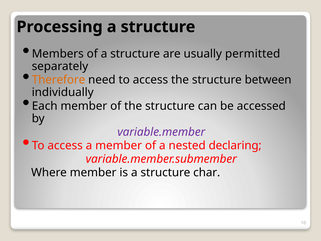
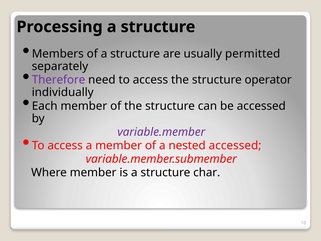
Therefore colour: orange -> purple (59, 80)
between: between -> operator (268, 80)
nested declaring: declaring -> accessed (235, 145)
